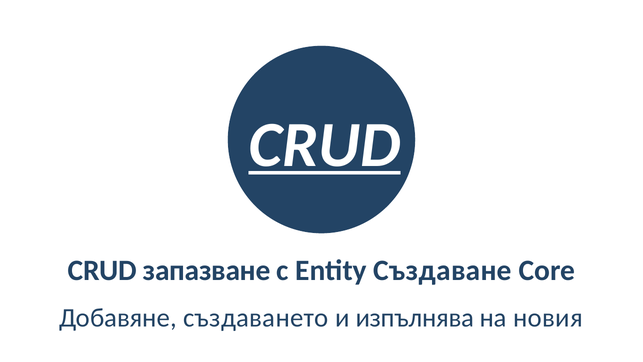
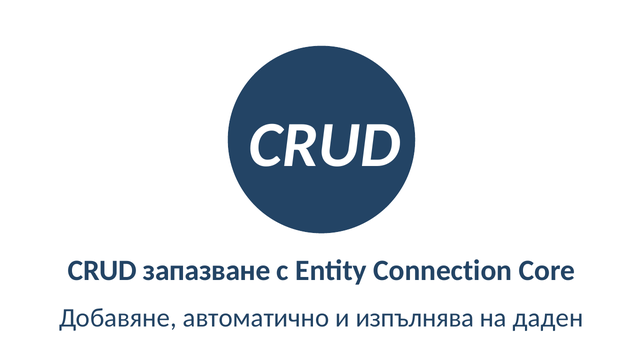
CRUD underline: present -> none (325, 145)
Създаване: Създаване -> Connection (443, 270)
създаването: създаването -> автоматично (256, 318)
новия: новия -> даден (548, 318)
